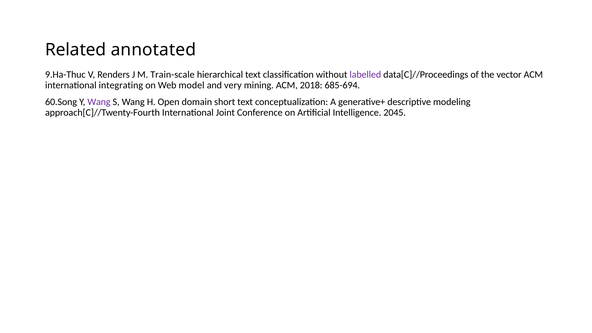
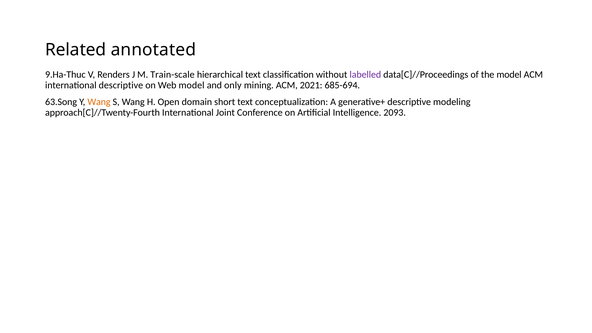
the vector: vector -> model (509, 74)
international integrating: integrating -> descriptive (121, 85)
very: very -> only (233, 85)
2018: 2018 -> 2021 (311, 85)
60.Song: 60.Song -> 63.Song (61, 102)
Wang colour: purple -> orange (99, 102)
2045: 2045 -> 2093 (395, 113)
